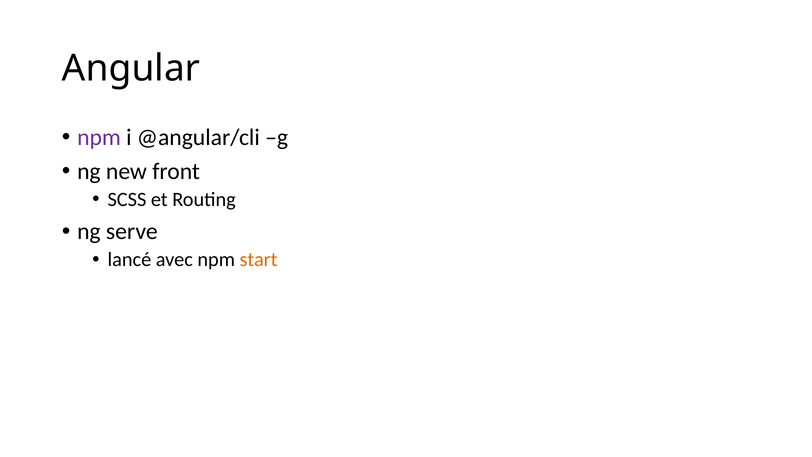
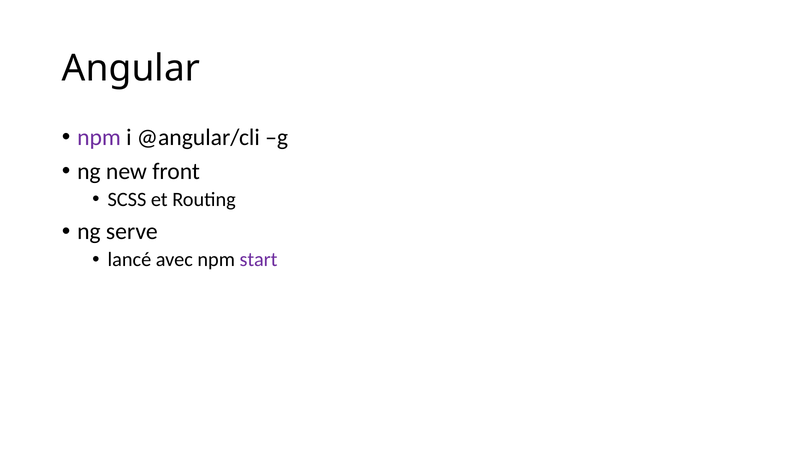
start colour: orange -> purple (259, 260)
